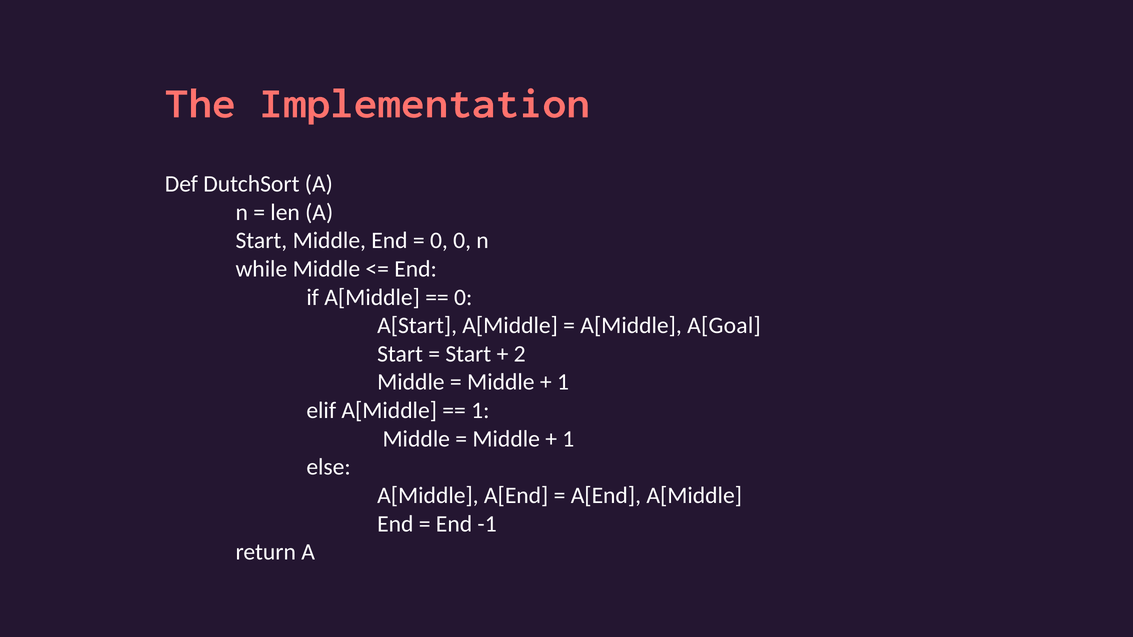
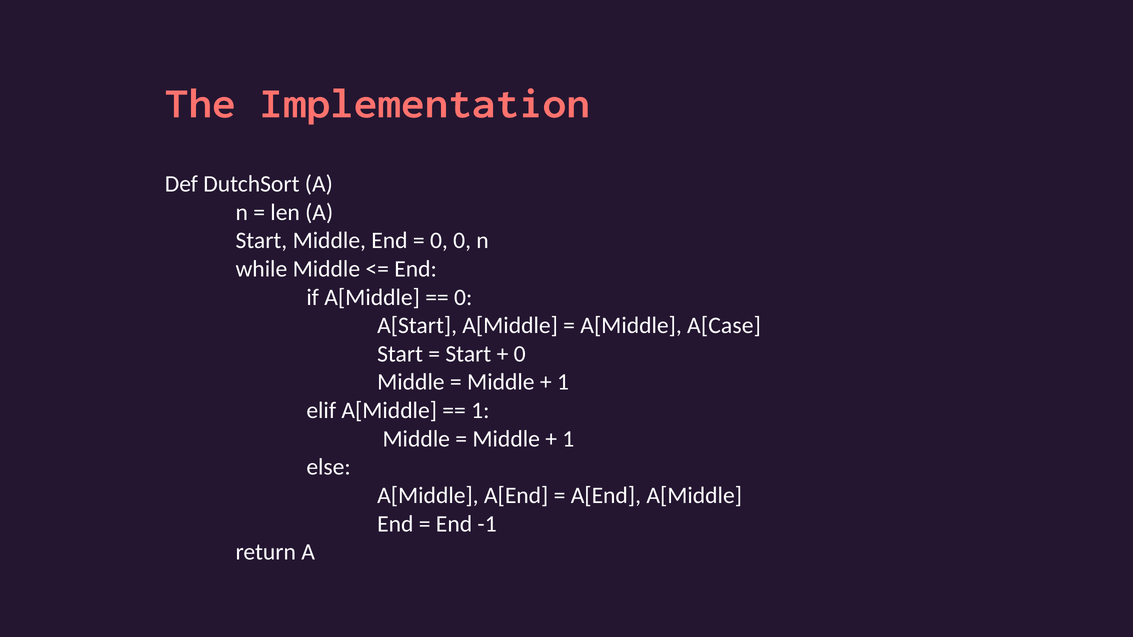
A[Goal: A[Goal -> A[Case (724, 326)
2: 2 -> 0 (520, 354)
